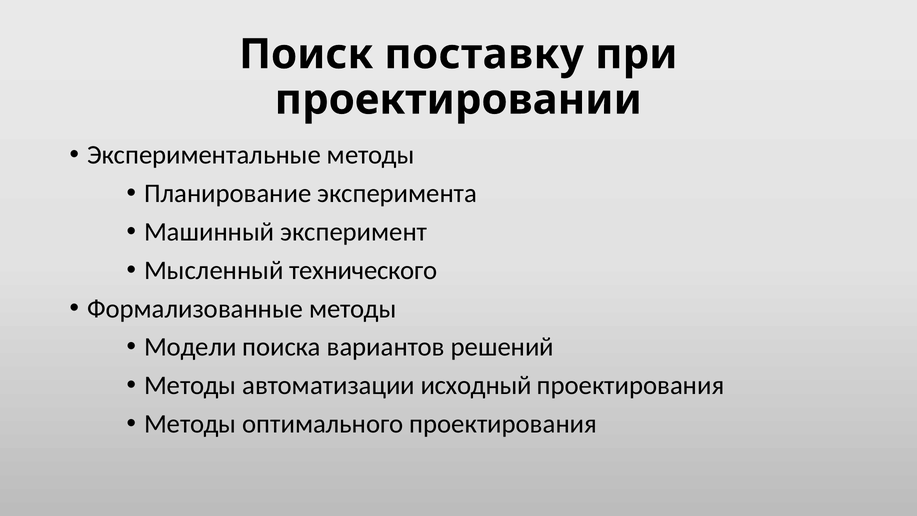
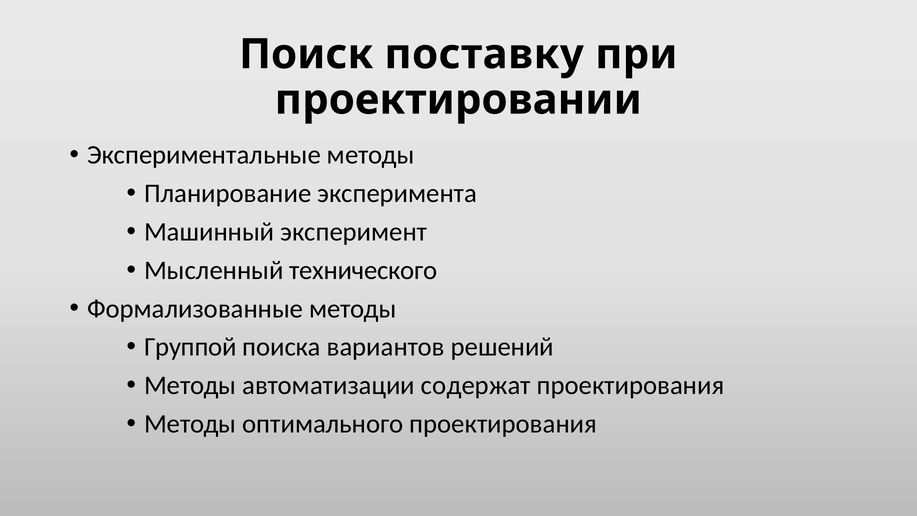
Модели: Модели -> Группой (190, 347)
исходный: исходный -> содержат (476, 385)
